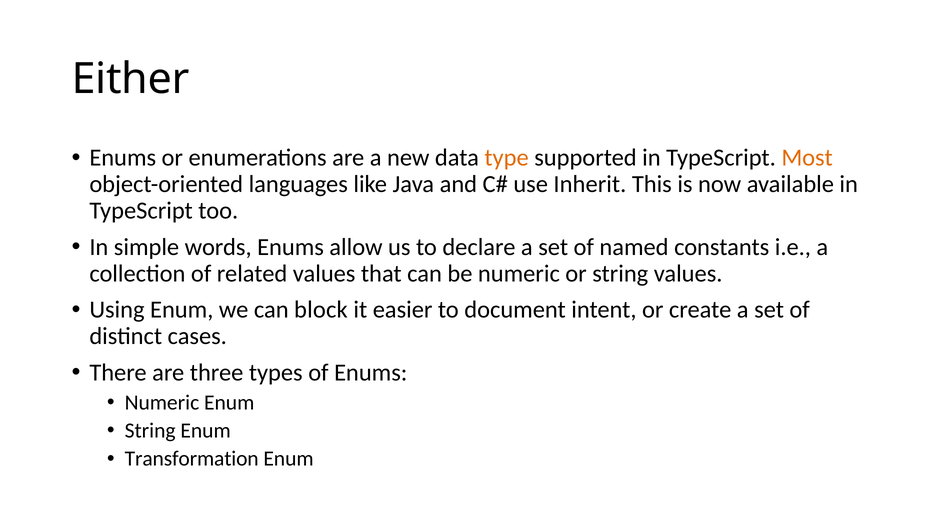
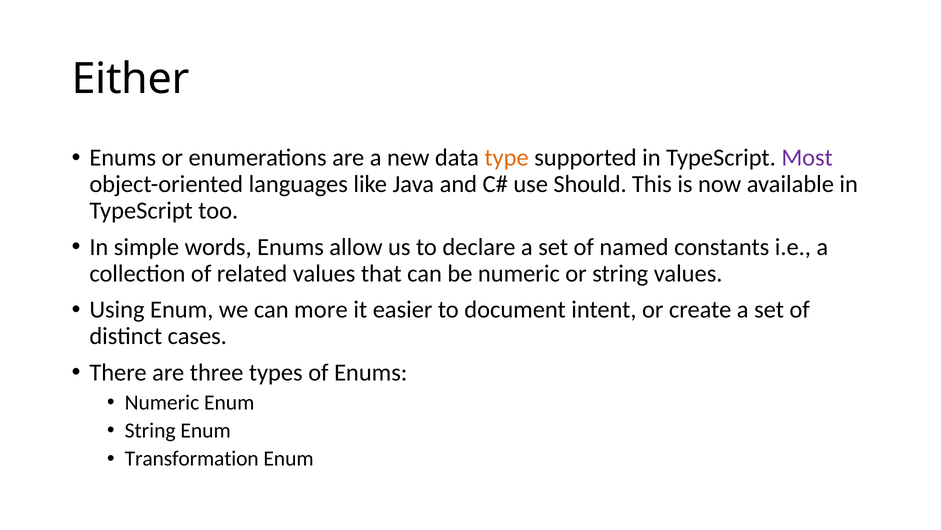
Most colour: orange -> purple (807, 158)
Inherit: Inherit -> Should (590, 184)
block: block -> more (321, 309)
